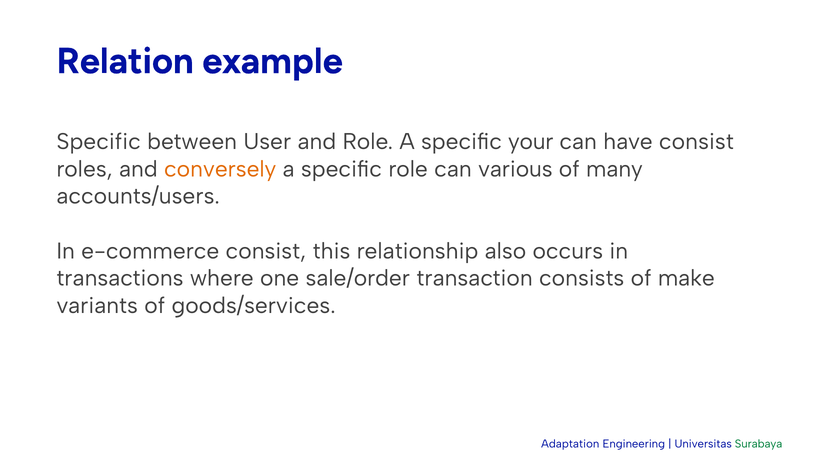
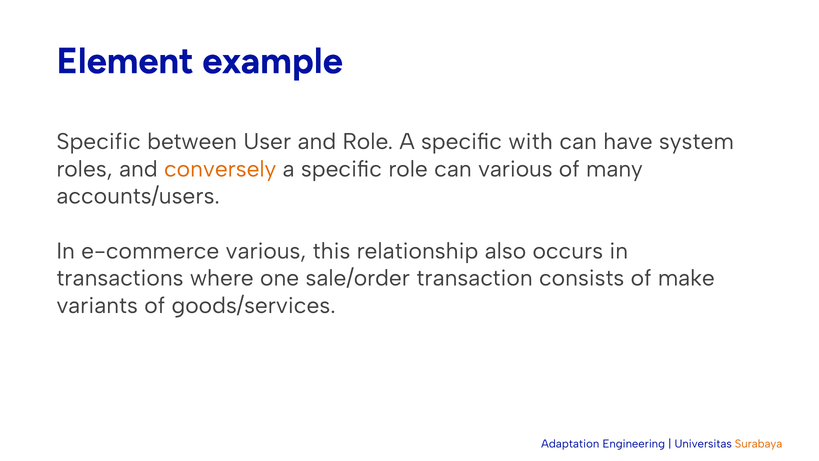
Relation: Relation -> Element (125, 61)
your: your -> with (531, 142)
have consist: consist -> system (696, 142)
e-commerce consist: consist -> various (266, 251)
Surabaya colour: green -> orange (759, 444)
